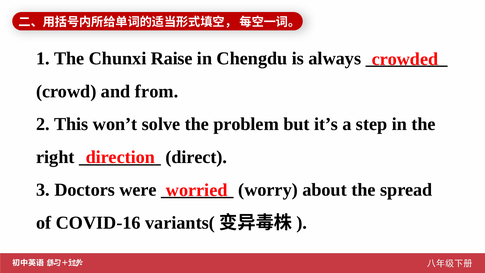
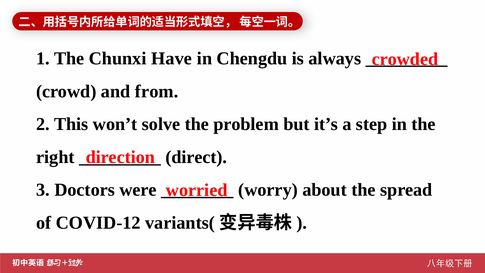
Raise: Raise -> Have (172, 58)
COVID-16: COVID-16 -> COVID-12 (98, 223)
